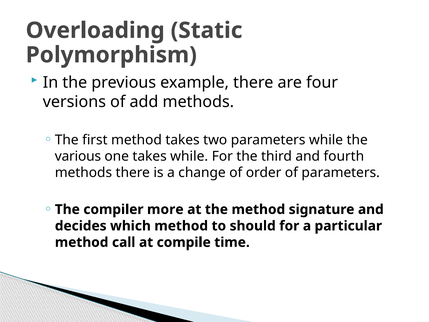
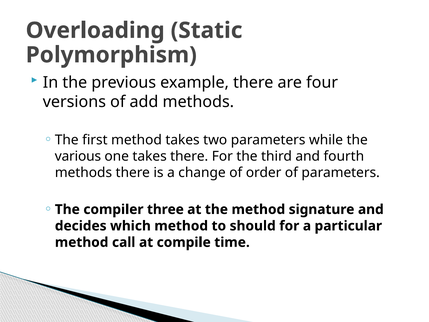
takes while: while -> there (189, 156)
more: more -> three (165, 209)
